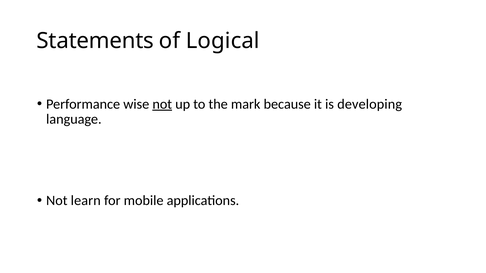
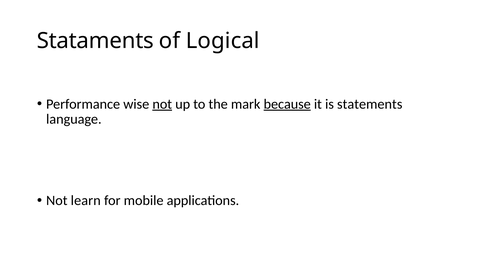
Statements: Statements -> Stataments (95, 41)
because underline: none -> present (287, 104)
developing: developing -> statements (370, 104)
